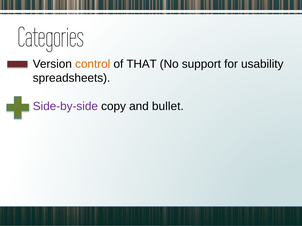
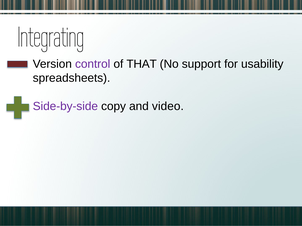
Categories: Categories -> Integrating (51, 37)
control colour: orange -> purple (93, 64)
bullet: bullet -> video (168, 106)
